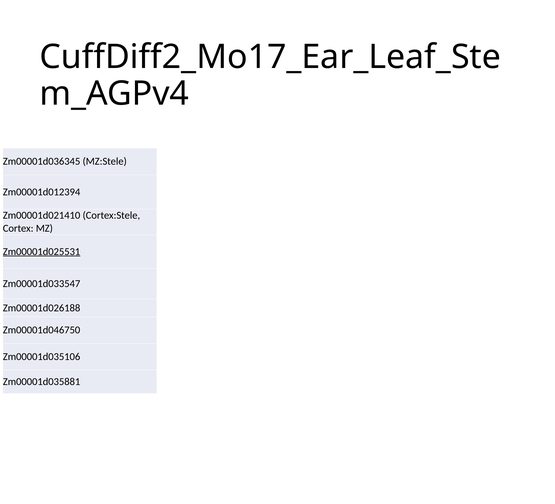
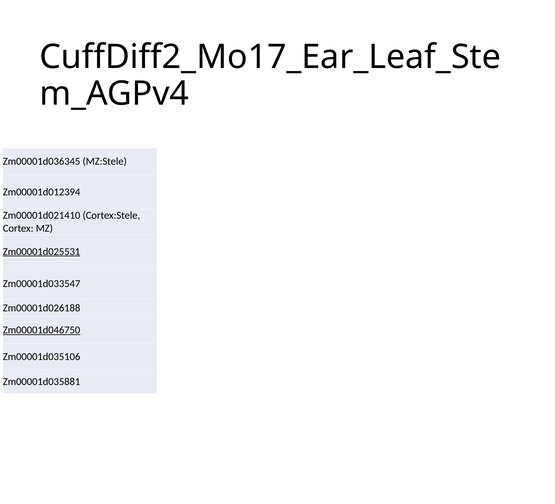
Zm00001d046750 underline: none -> present (42, 331)
